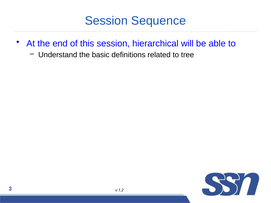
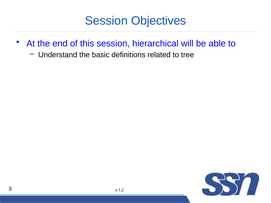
Sequence: Sequence -> Objectives (159, 21)
